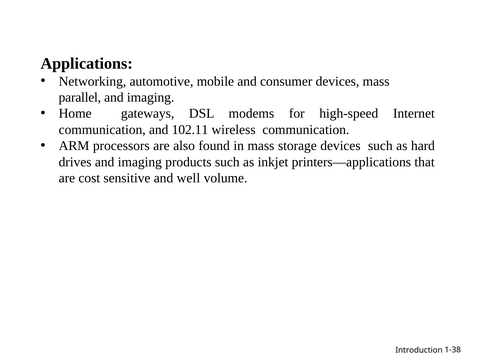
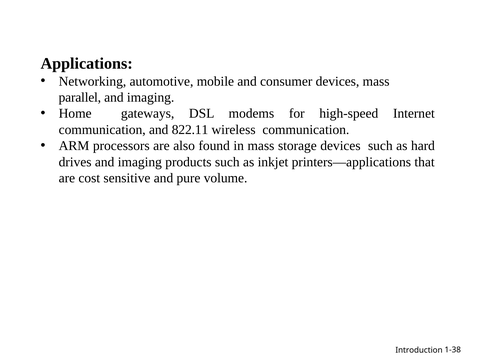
102.11: 102.11 -> 822.11 (190, 129)
well: well -> pure (188, 178)
